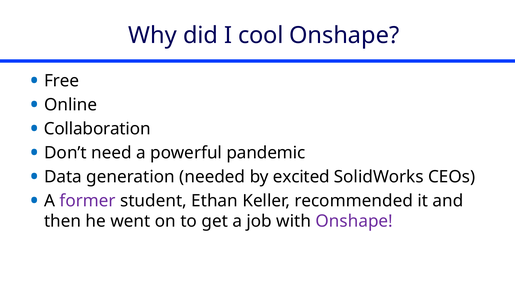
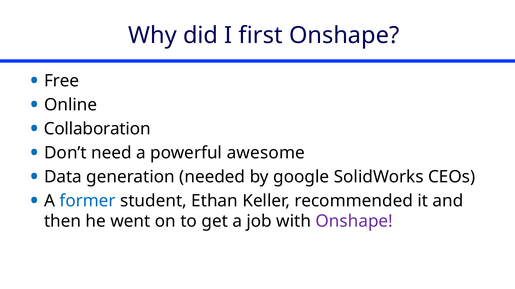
cool: cool -> first (261, 35)
pandemic: pandemic -> awesome (266, 153)
excited: excited -> google (301, 177)
former colour: purple -> blue (88, 201)
